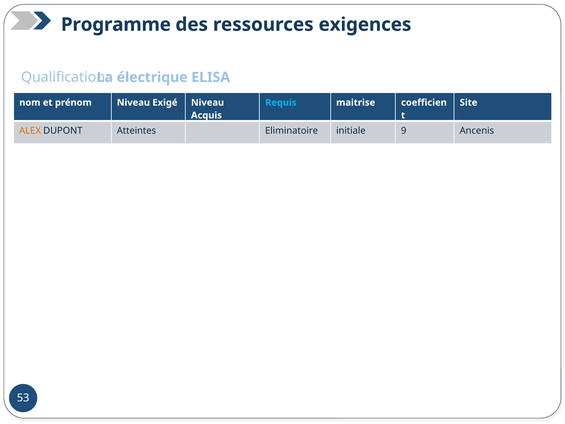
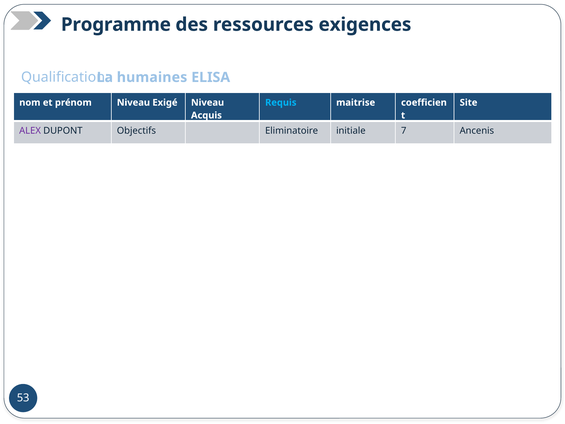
électrique: électrique -> humaines (152, 77)
ALEX colour: orange -> purple (30, 131)
Atteintes: Atteintes -> Objectifs (136, 131)
9: 9 -> 7 (404, 131)
